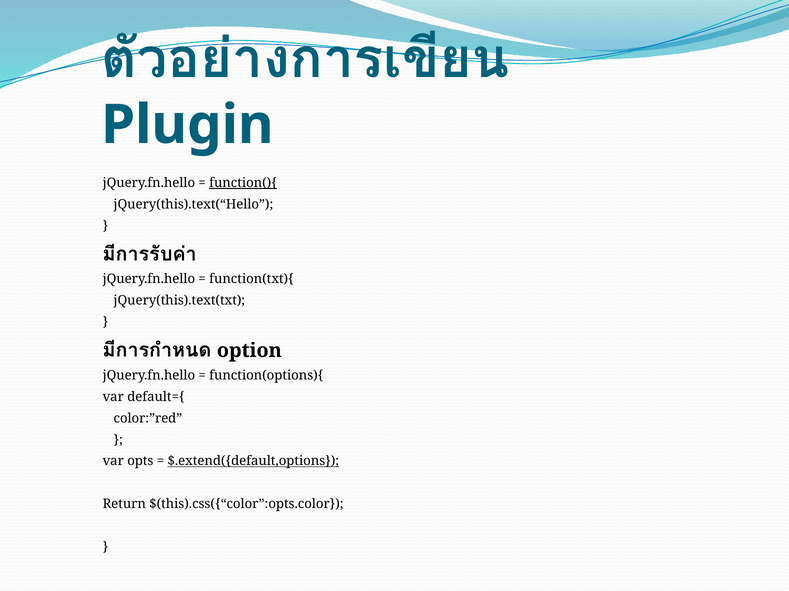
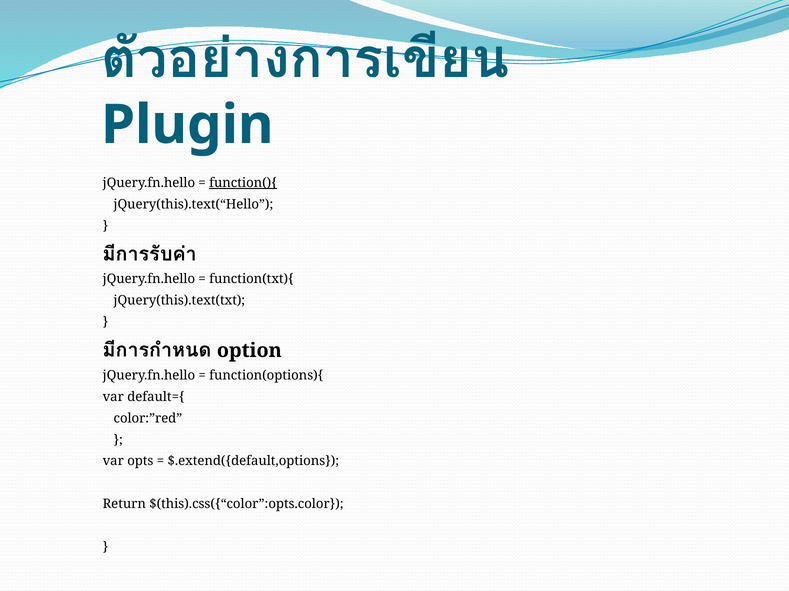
$.extend({default,options underline: present -> none (253, 462)
